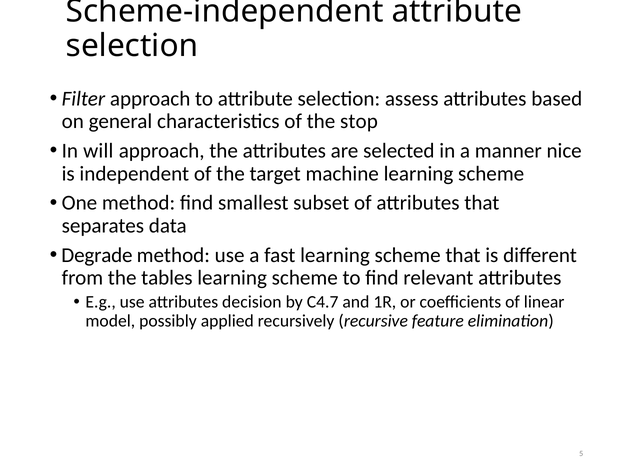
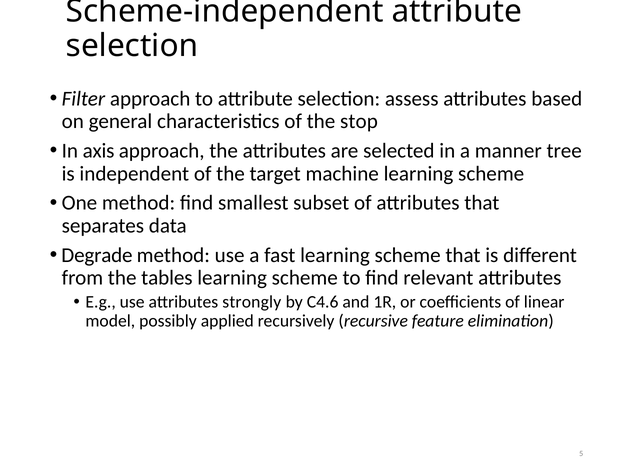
will: will -> axis (99, 151)
nice: nice -> tree (564, 151)
decision: decision -> strongly (252, 302)
C4.7: C4.7 -> C4.6 (323, 302)
